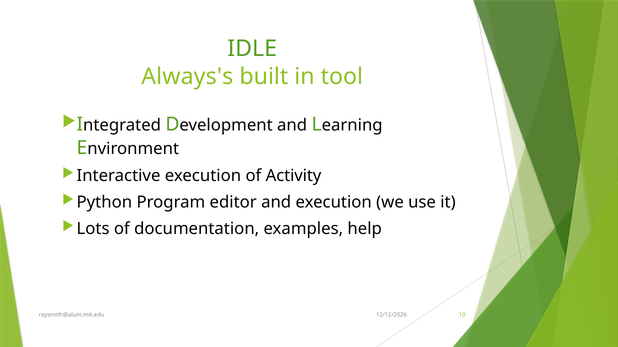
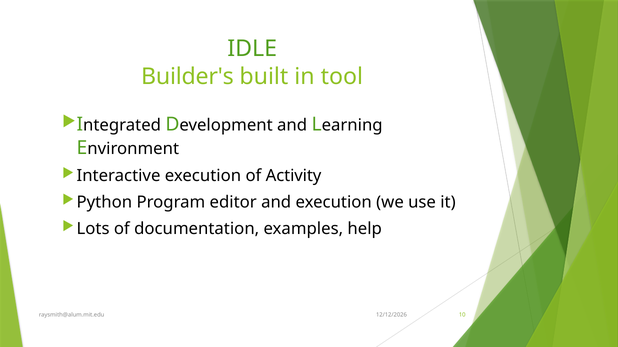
Always's: Always's -> Builder's (187, 77)
